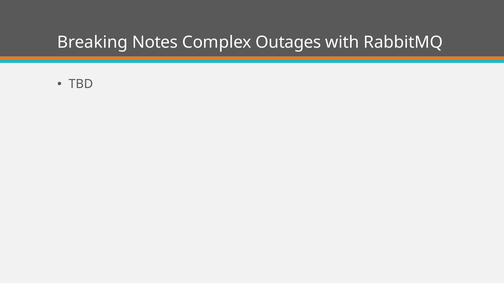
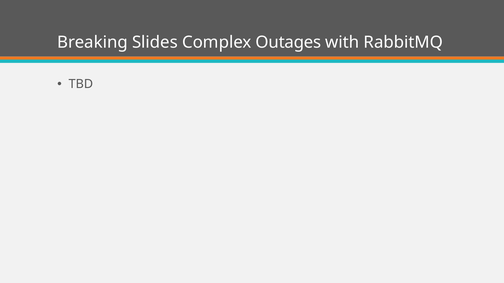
Notes: Notes -> Slides (155, 42)
